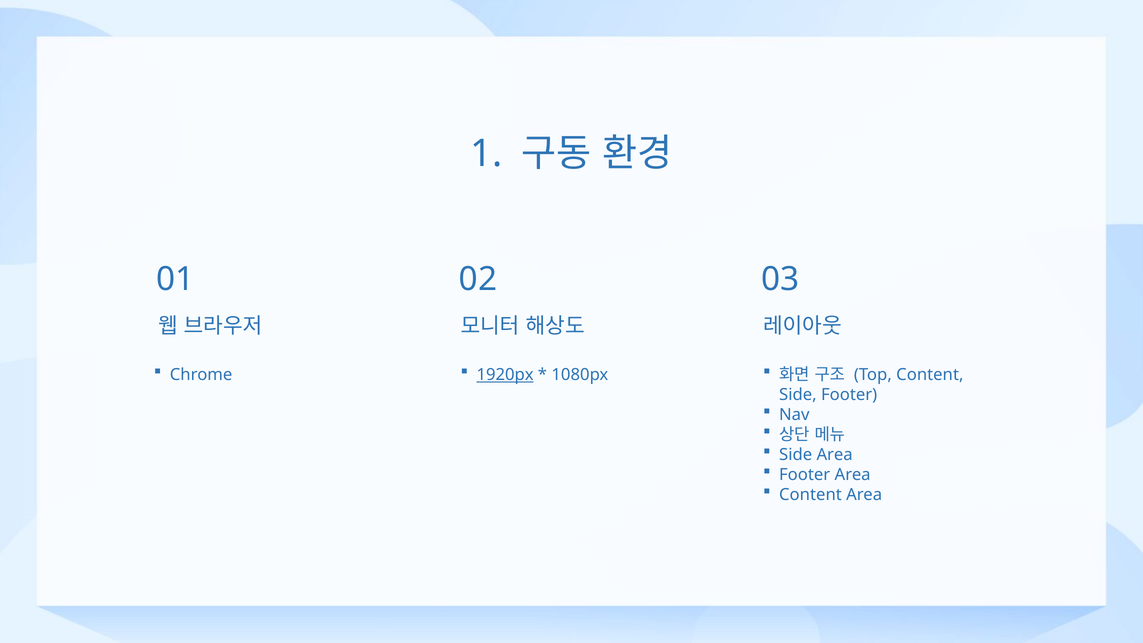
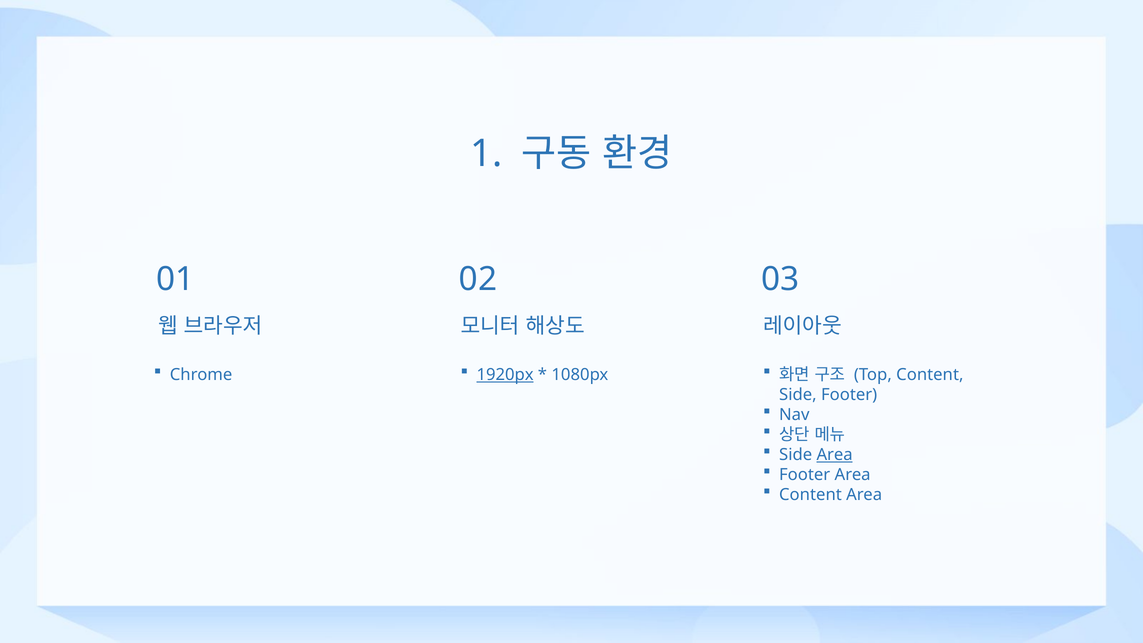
Area underline: none -> present (835, 455)
